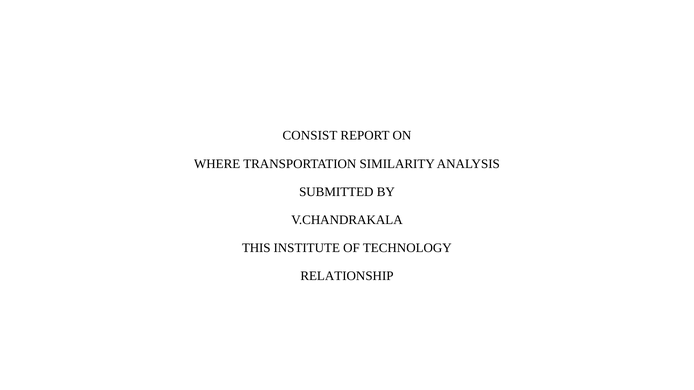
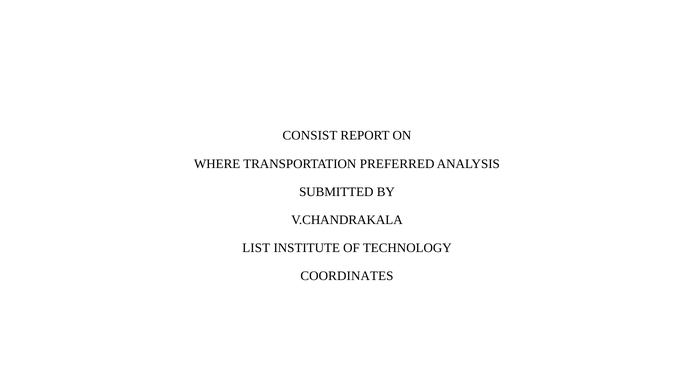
SIMILARITY: SIMILARITY -> PREFERRED (397, 164)
THIS: THIS -> LIST (256, 248)
RELATIONSHIP: RELATIONSHIP -> COORDINATES (347, 276)
